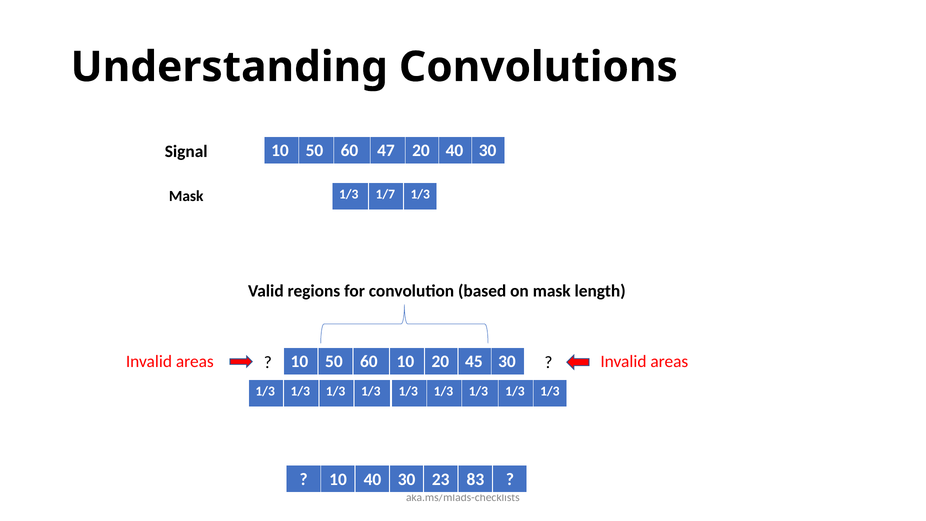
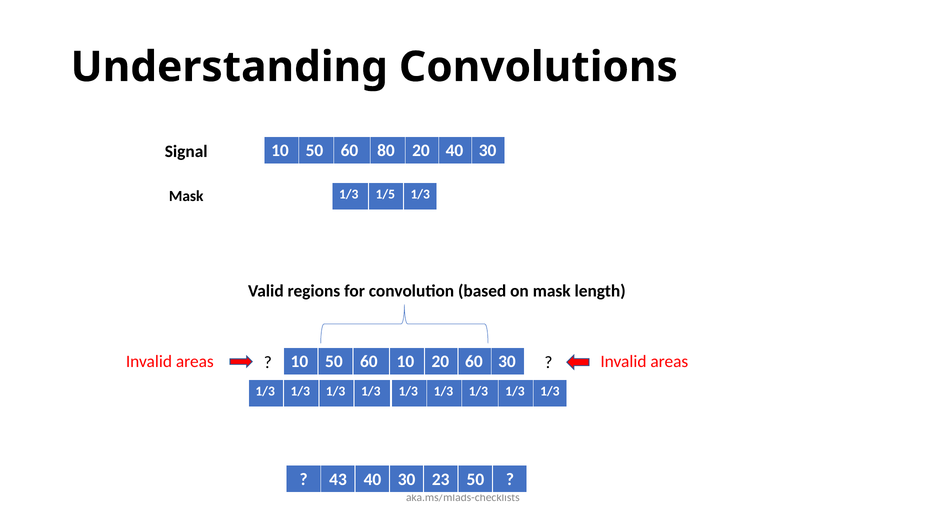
47: 47 -> 80 (386, 151)
1/7: 1/7 -> 1/5 (385, 194)
20 45: 45 -> 60 (474, 362)
10: 10 -> 43 (338, 479)
23 83: 83 -> 50 (475, 479)
